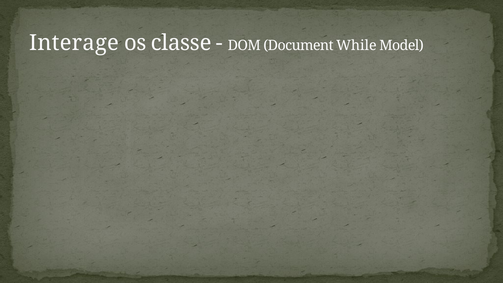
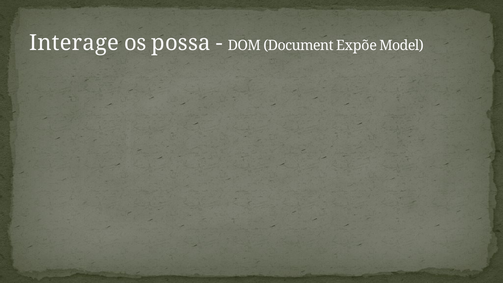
classe: classe -> possa (181, 43)
While: While -> Expõe (356, 46)
